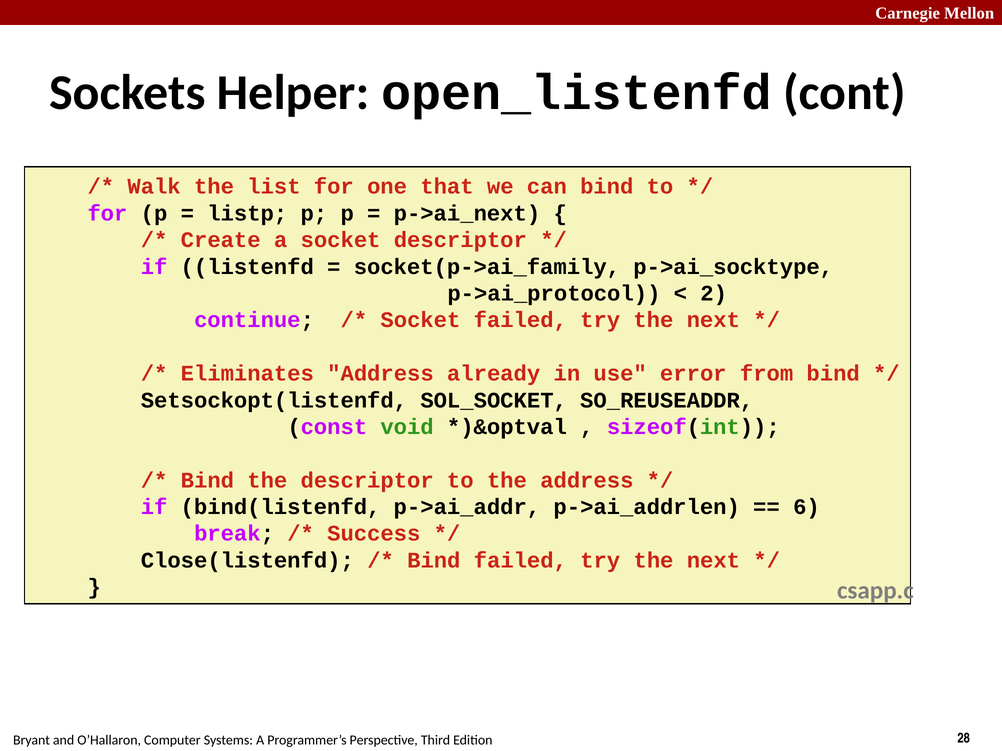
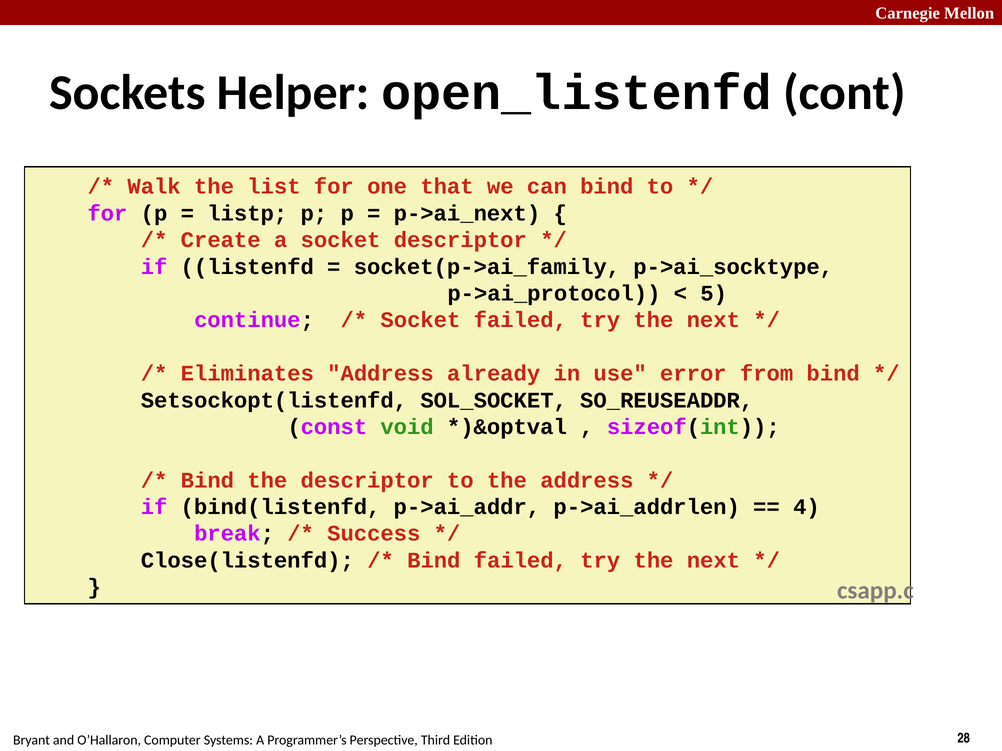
2: 2 -> 5 (714, 294)
6: 6 -> 4 (806, 507)
